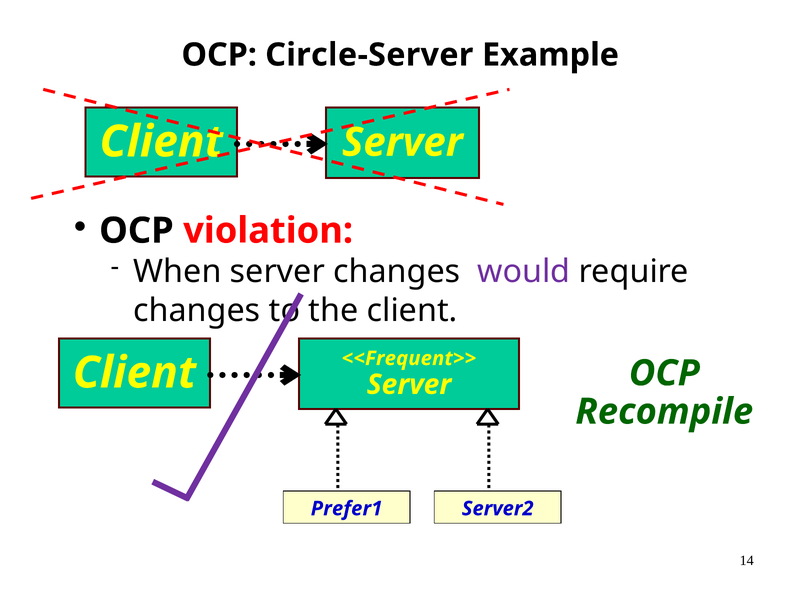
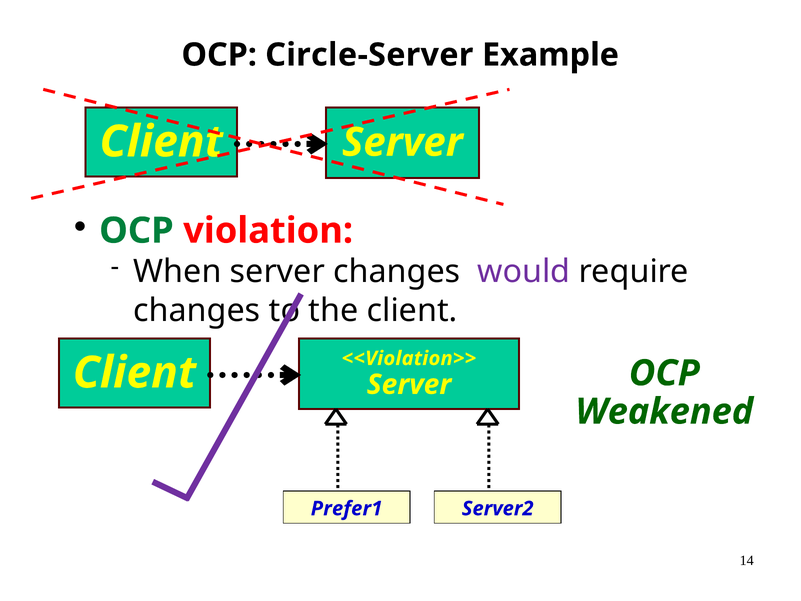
OCP colour: black -> green (136, 231)
<<Frequent>>: <<Frequent>> -> <<Violation>> (409, 358)
Recompile: Recompile -> Weakened (664, 411)
